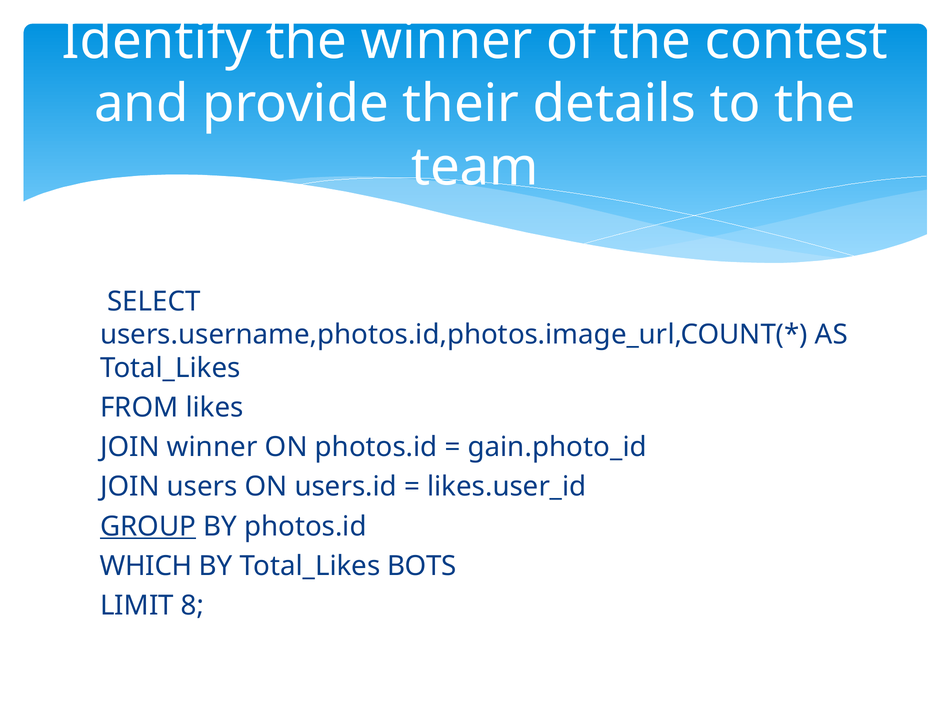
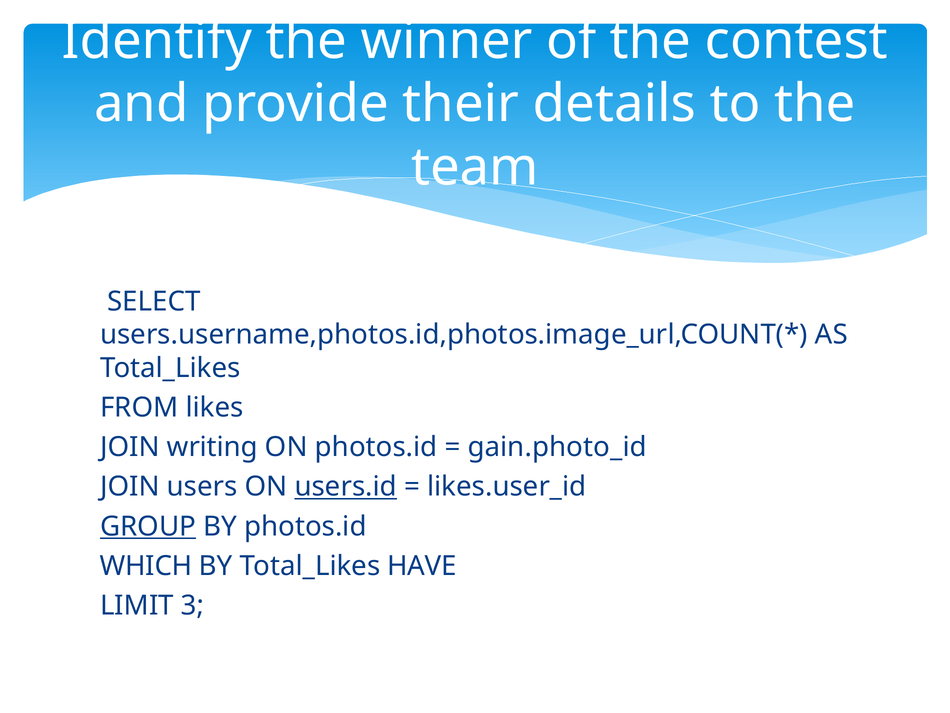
JOIN winner: winner -> writing (212, 447)
users.id underline: none -> present (346, 486)
BOTS: BOTS -> HAVE (422, 566)
8: 8 -> 3 (193, 605)
